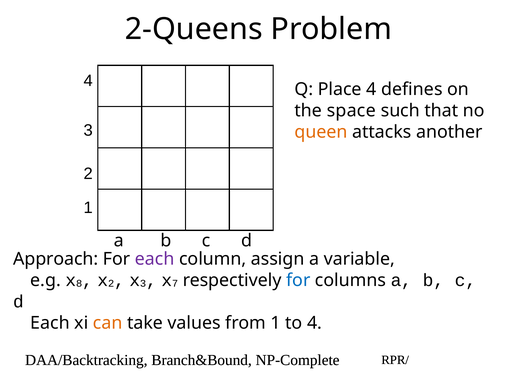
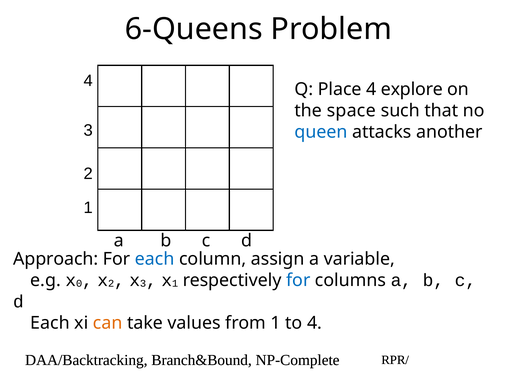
2-Queens: 2-Queens -> 6-Queens (194, 29)
defines: defines -> explore (412, 89)
queen colour: orange -> blue (321, 132)
each colour: purple -> blue (155, 259)
8: 8 -> 0 (79, 284)
7: 7 -> 1 (175, 284)
